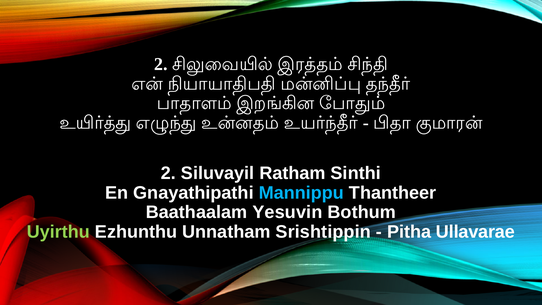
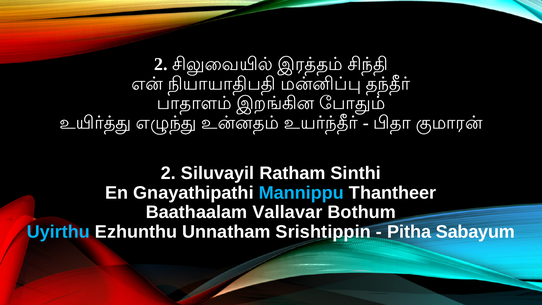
Yesuvin: Yesuvin -> Vallavar (287, 212)
Uyirthu colour: light green -> light blue (58, 232)
Ullavarae: Ullavarae -> Sabayum (475, 232)
